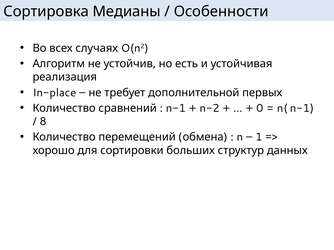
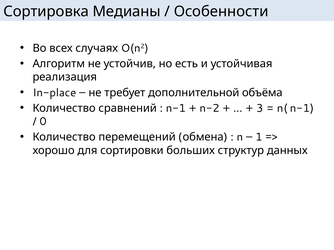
первых: первых -> объёма (262, 93)
0: 0 -> 3 (260, 108)
8: 8 -> 0 (43, 122)
